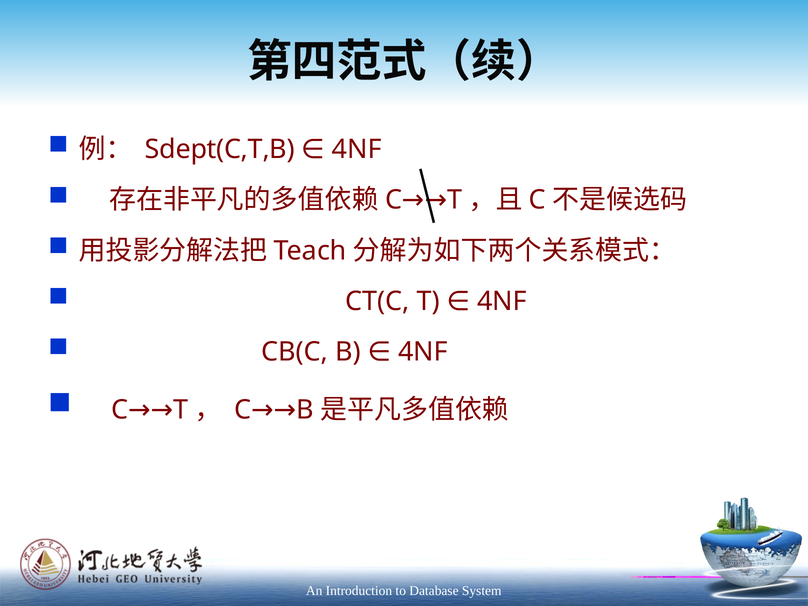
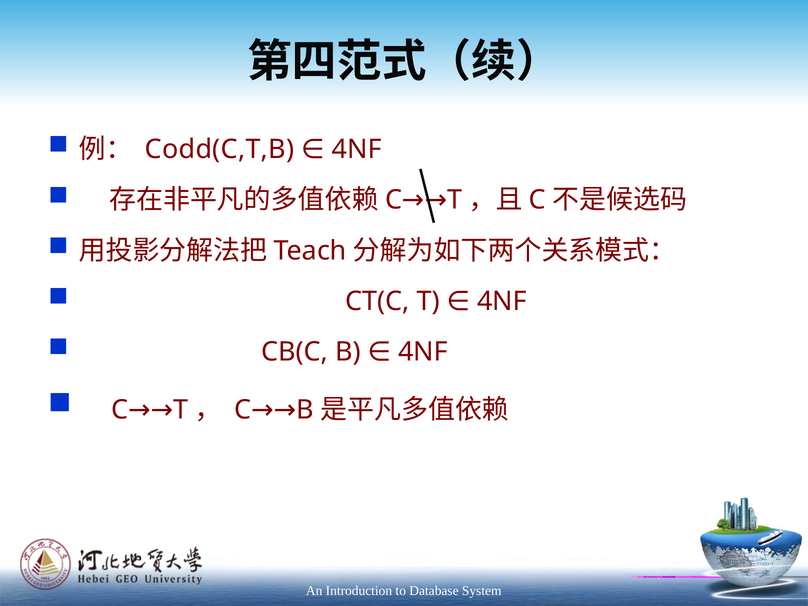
Sdept(C,T,B: Sdept(C,T,B -> Codd(C,T,B (220, 149)
